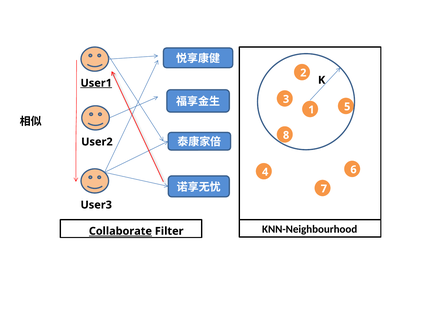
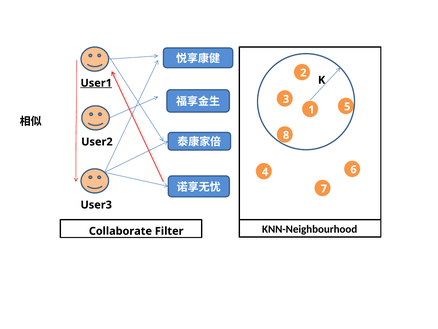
Collaborate underline: present -> none (120, 231)
